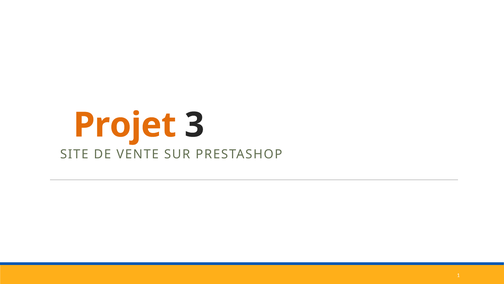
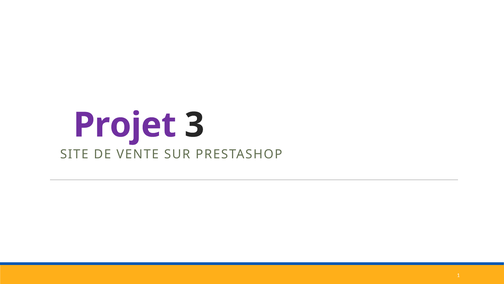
Projet colour: orange -> purple (125, 125)
